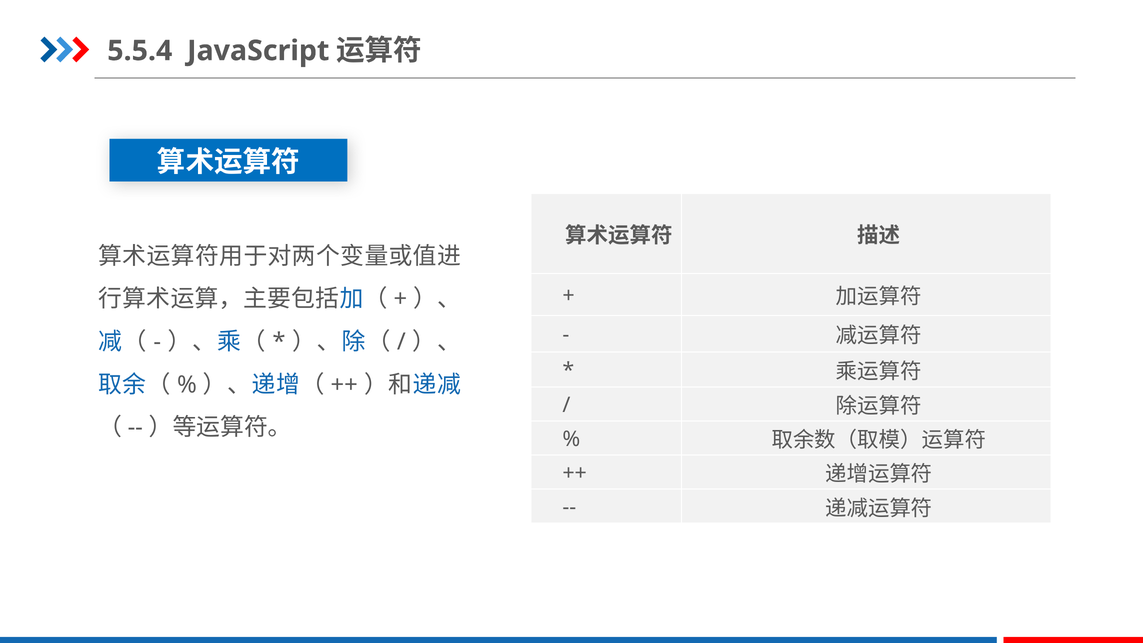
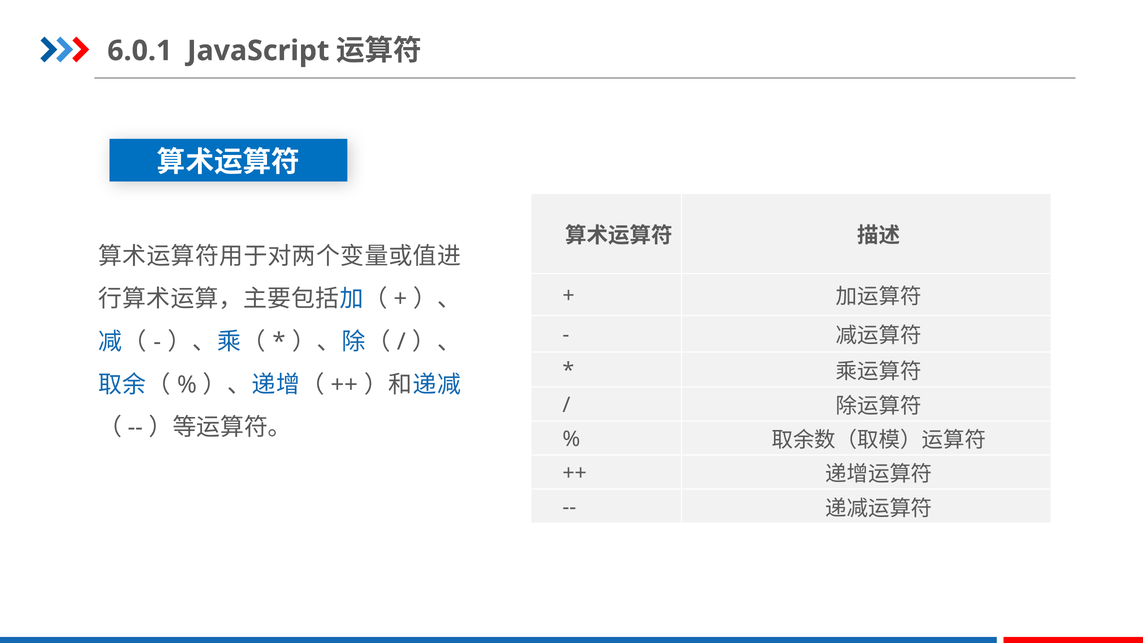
5.5.4: 5.5.4 -> 6.0.1 (140, 51)
